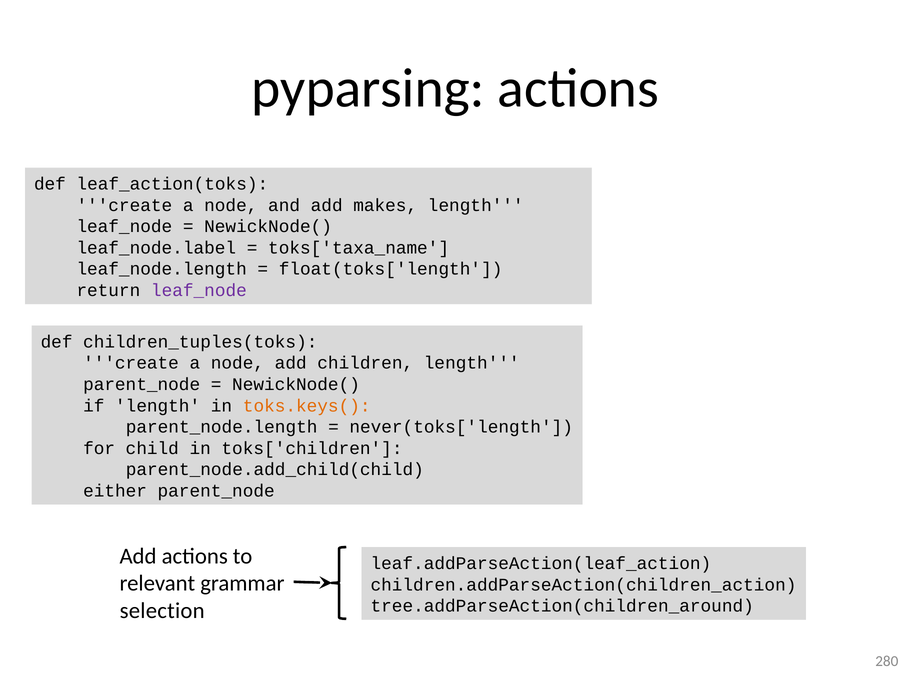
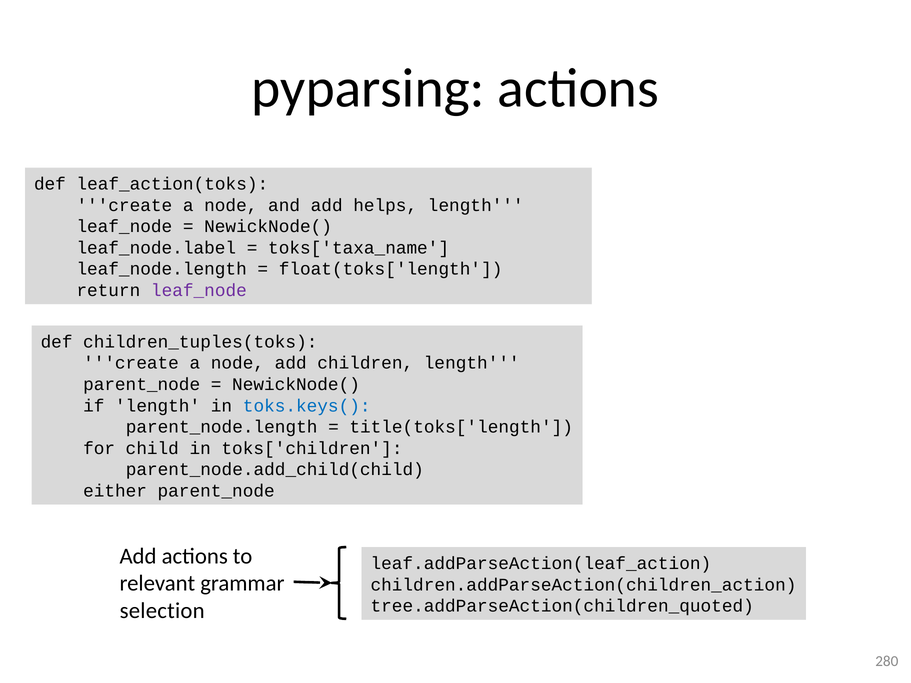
makes: makes -> helps (385, 205)
toks.keys( colour: orange -> blue (307, 406)
never(toks['length: never(toks['length -> title(toks['length (461, 427)
tree.addParseAction(children_around: tree.addParseAction(children_around -> tree.addParseAction(children_quoted (562, 606)
